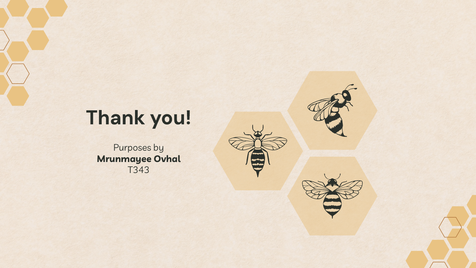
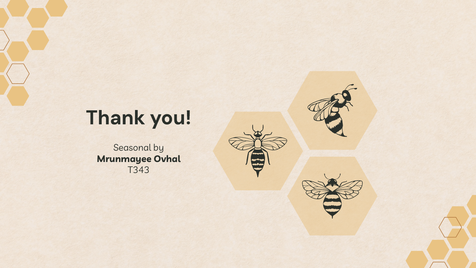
Purposes: Purposes -> Seasonal (132, 148)
